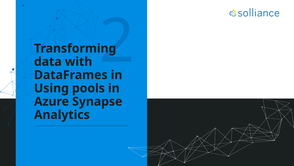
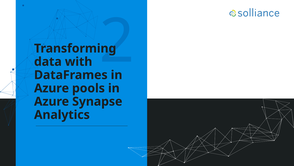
Using: Using -> Azure (52, 88)
